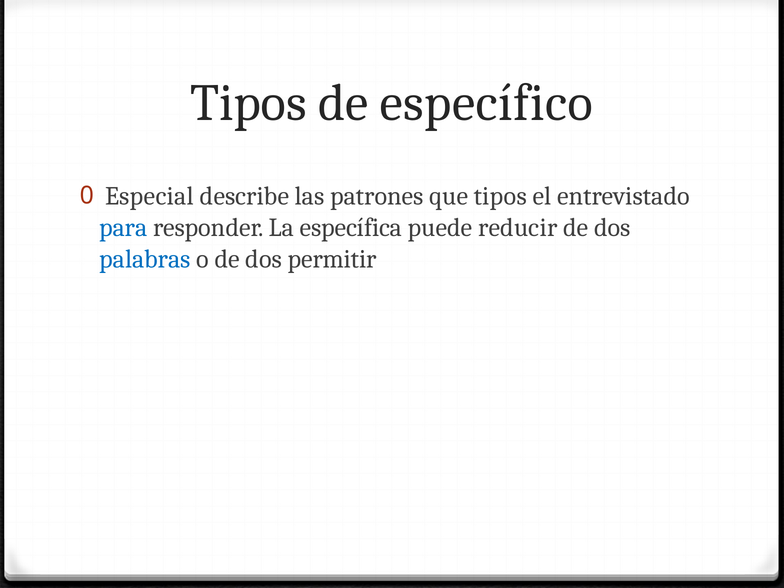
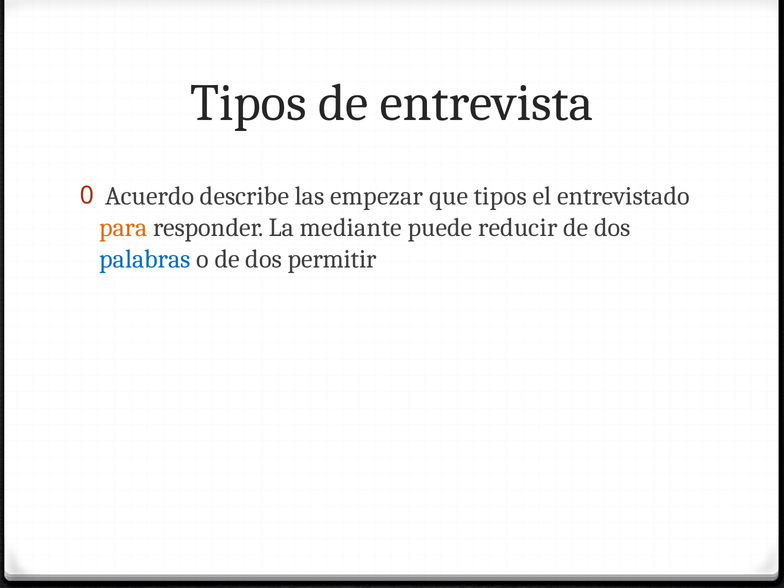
específico: específico -> entrevista (487, 103)
Especial: Especial -> Acuerdo (150, 196)
patrones: patrones -> empezar (377, 196)
para colour: blue -> orange (123, 228)
específica: específica -> mediante (351, 228)
